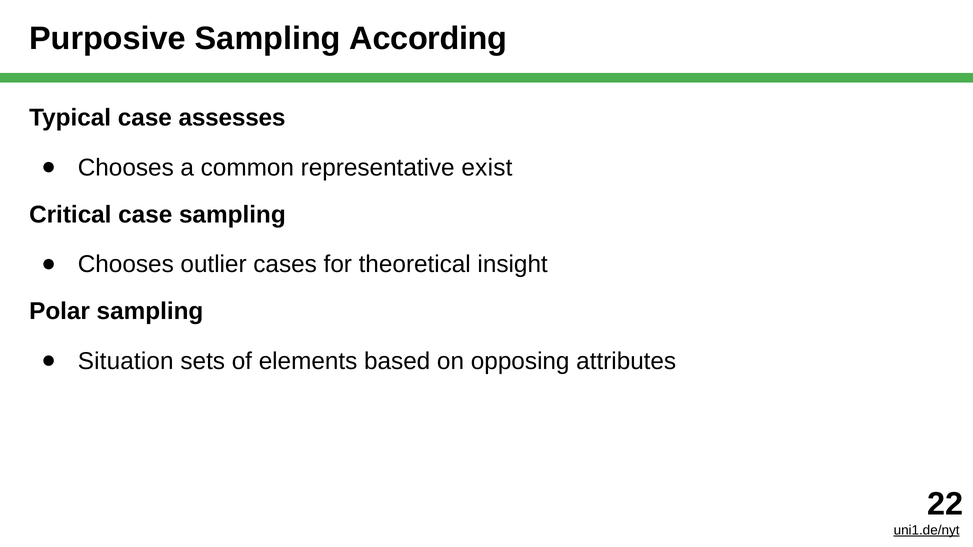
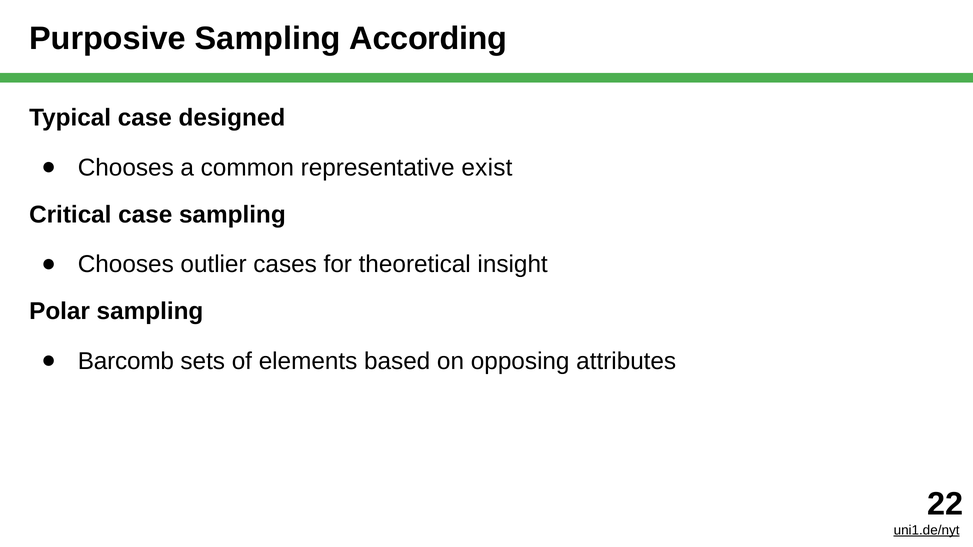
assesses: assesses -> designed (232, 118)
Situation: Situation -> Barcomb (126, 361)
